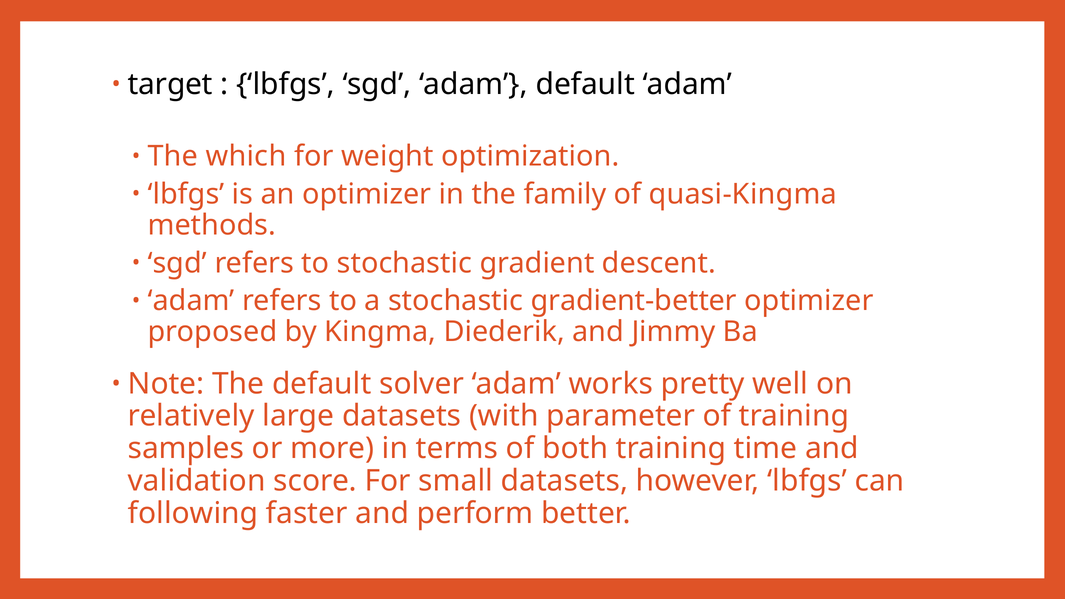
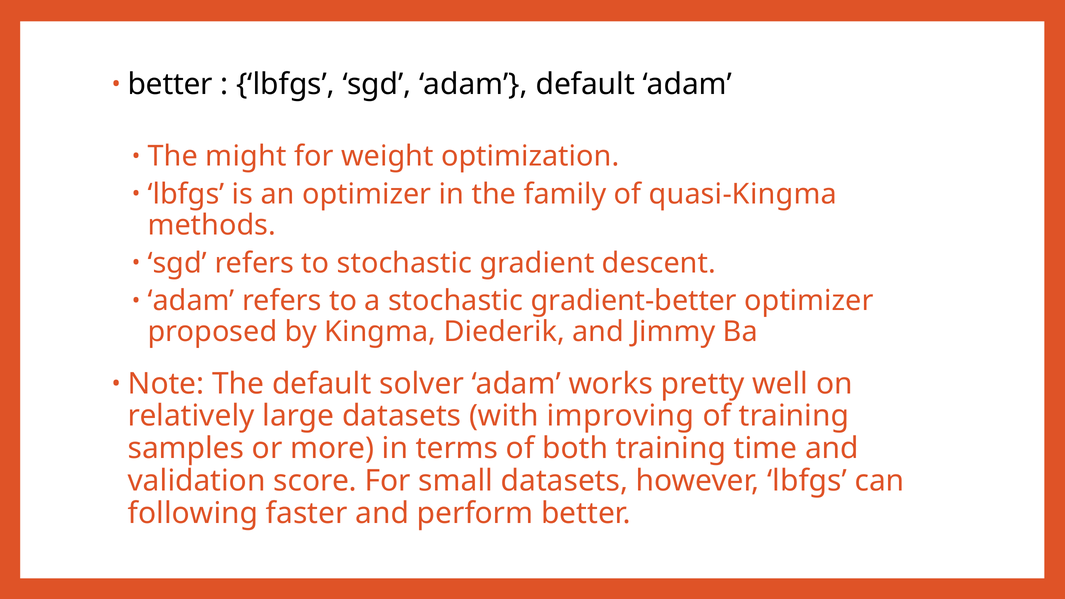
target: target -> better (170, 85)
which: which -> might (246, 156)
parameter: parameter -> improving (620, 416)
